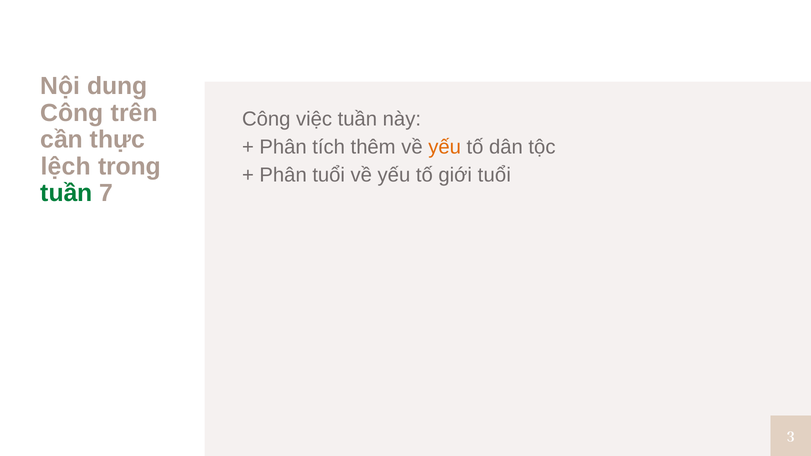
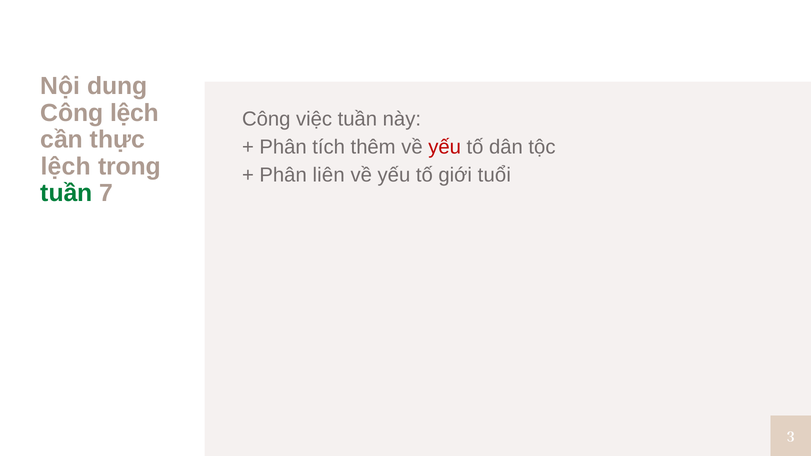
Công trên: trên -> lệch (135, 113)
yếu colour: orange -> red (445, 147)
Phân tuổi: tuổi -> liên (329, 175)
